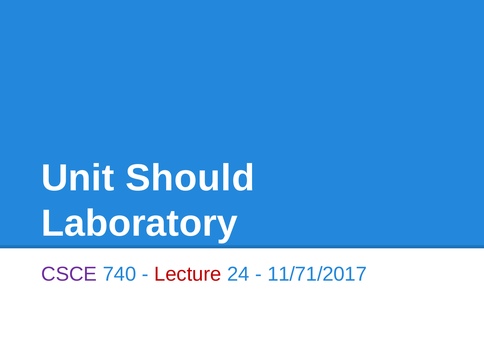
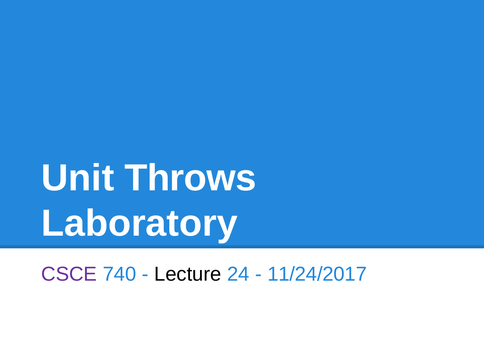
Should: Should -> Throws (190, 178)
Lecture colour: red -> black (188, 274)
11/71/2017: 11/71/2017 -> 11/24/2017 (317, 274)
